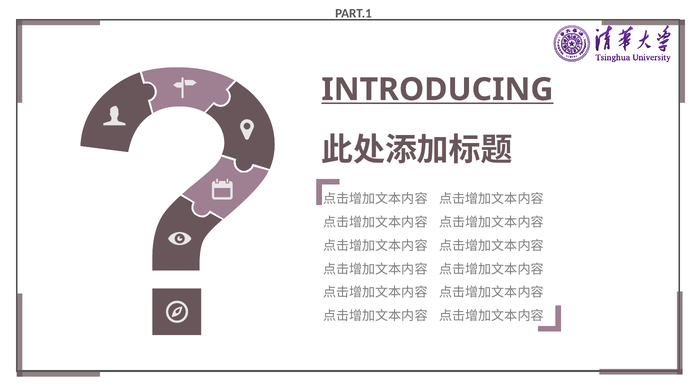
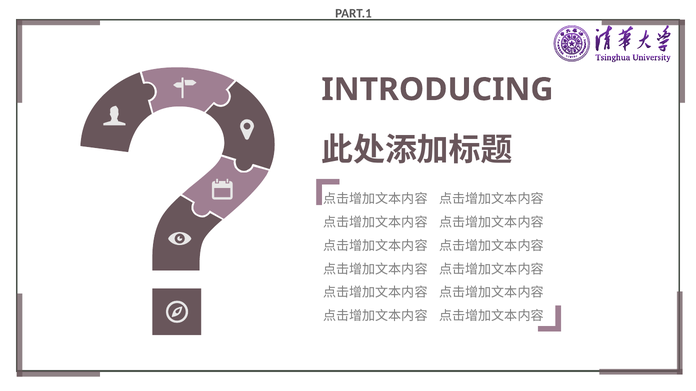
INTRODUCING underline: present -> none (437, 90)
